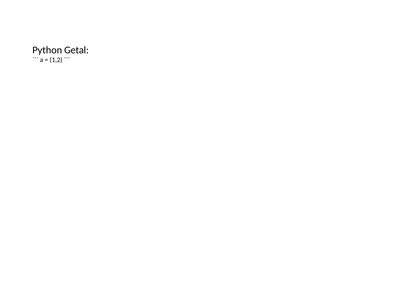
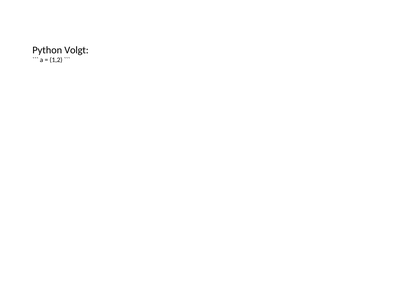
Getal: Getal -> Volgt (76, 50)
